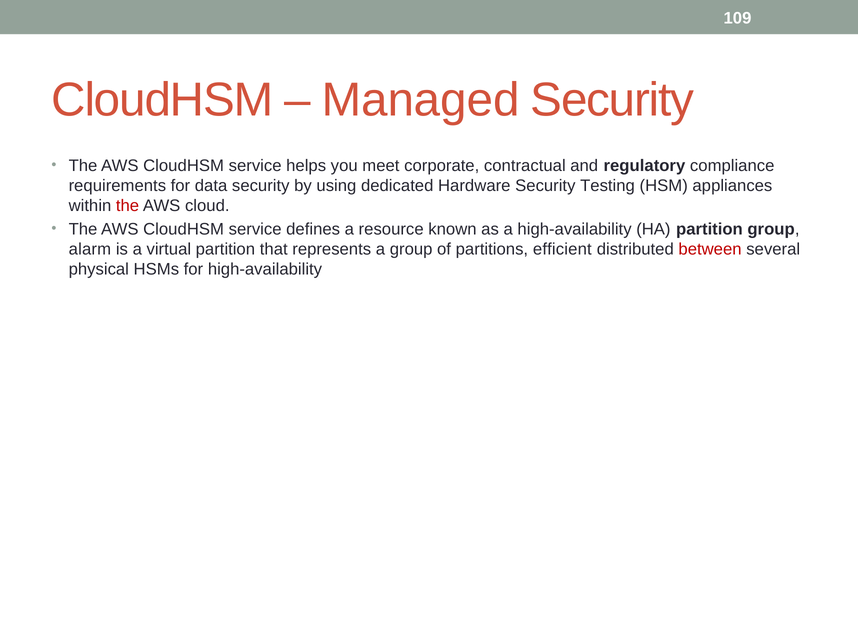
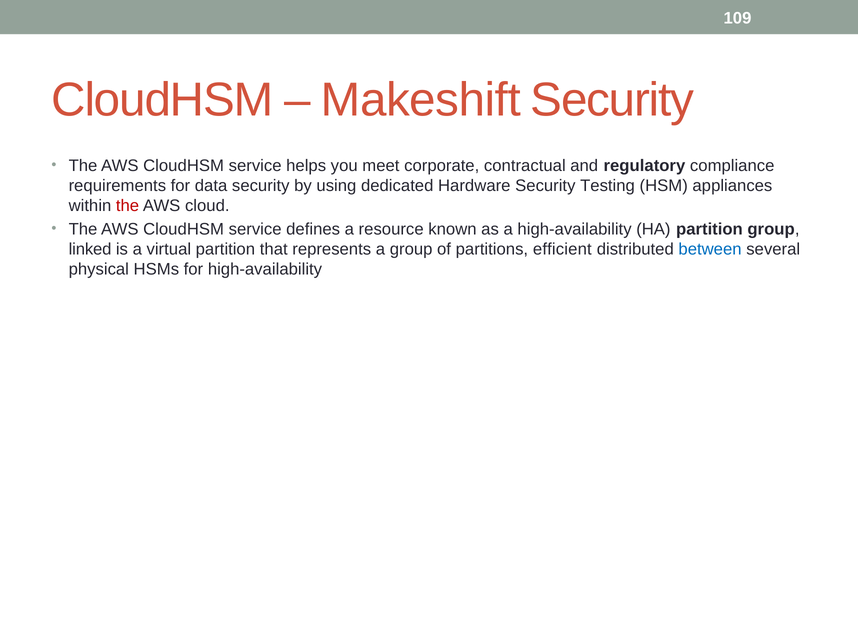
Managed: Managed -> Makeshift (421, 100)
alarm: alarm -> linked (90, 249)
between colour: red -> blue (710, 249)
